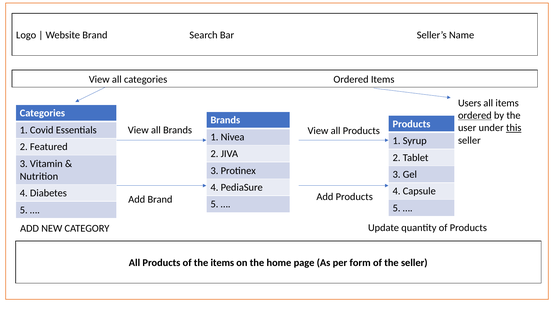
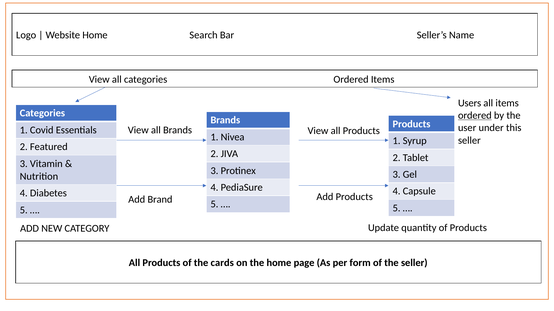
Website Brand: Brand -> Home (95, 35)
this underline: present -> none (514, 128)
the items: items -> cards (222, 263)
